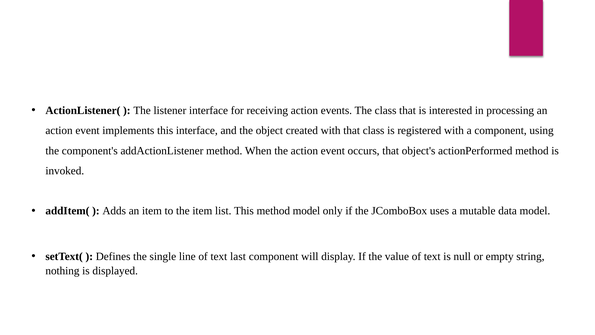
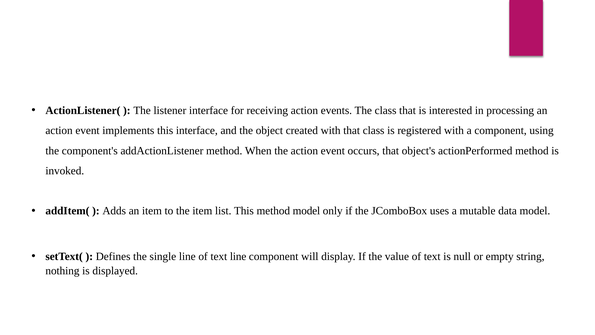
text last: last -> line (238, 256)
